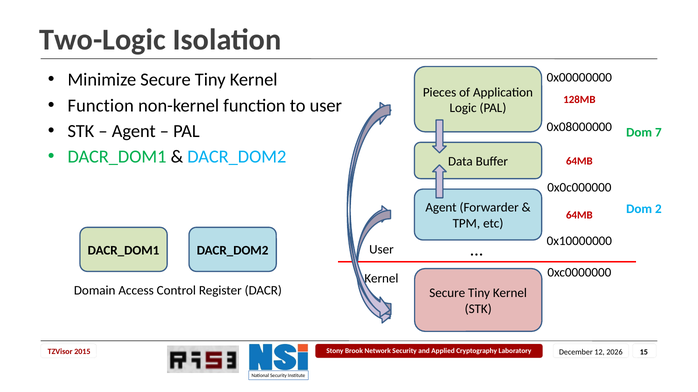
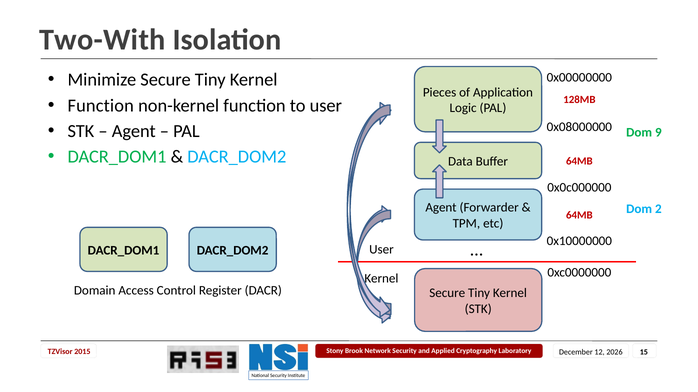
Two-Logic: Two-Logic -> Two-With (102, 40)
7: 7 -> 9 (658, 133)
